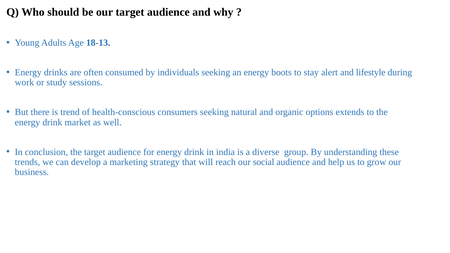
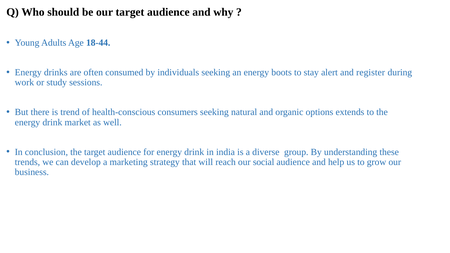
18-13: 18-13 -> 18-44 (98, 43)
lifestyle: lifestyle -> register (371, 72)
